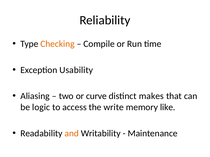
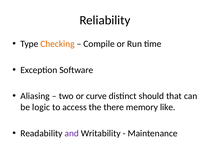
Usability: Usability -> Software (76, 70)
makes: makes -> should (151, 96)
write: write -> there (114, 108)
and colour: orange -> purple (72, 134)
